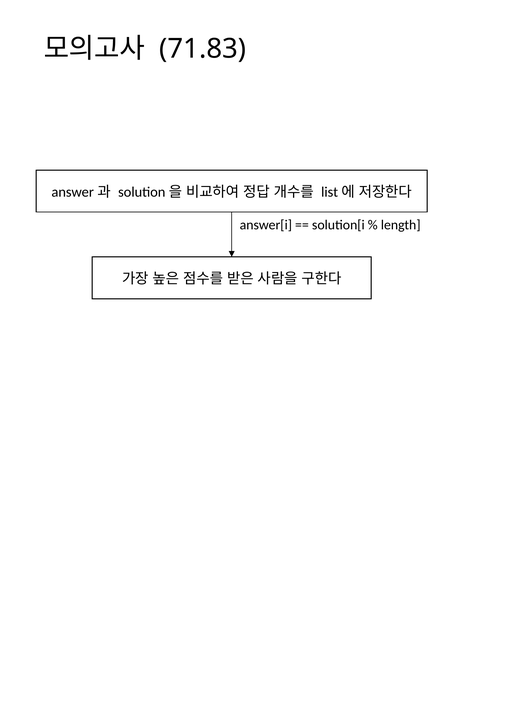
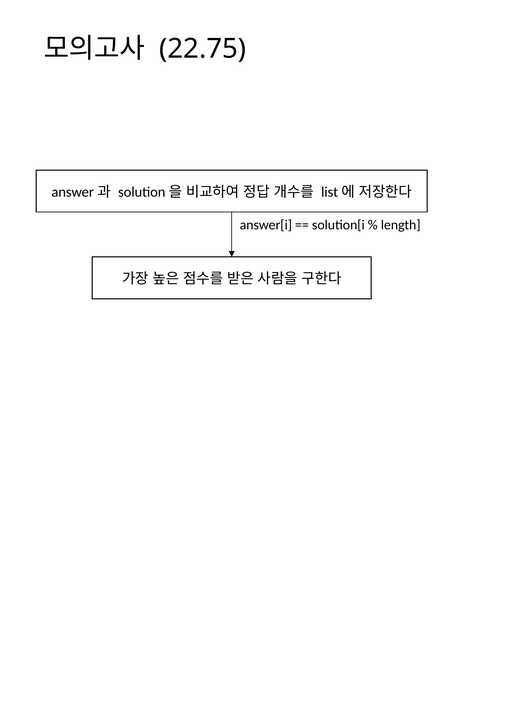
71.83: 71.83 -> 22.75 (203, 49)
